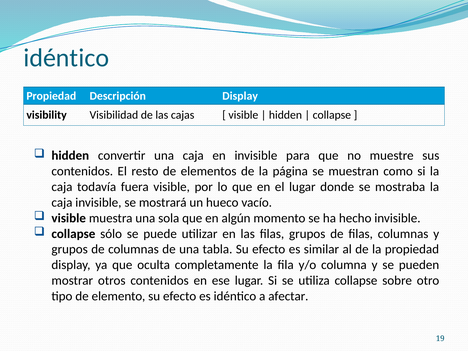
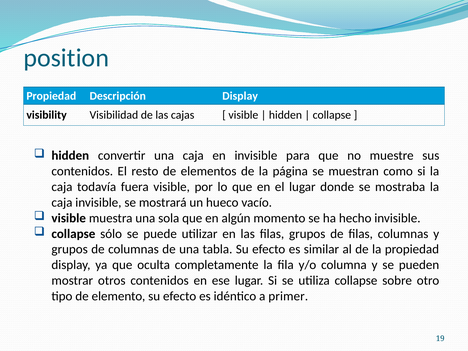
idéntico: idéntico -> position (66, 58)
afectar: afectar -> primer (288, 296)
